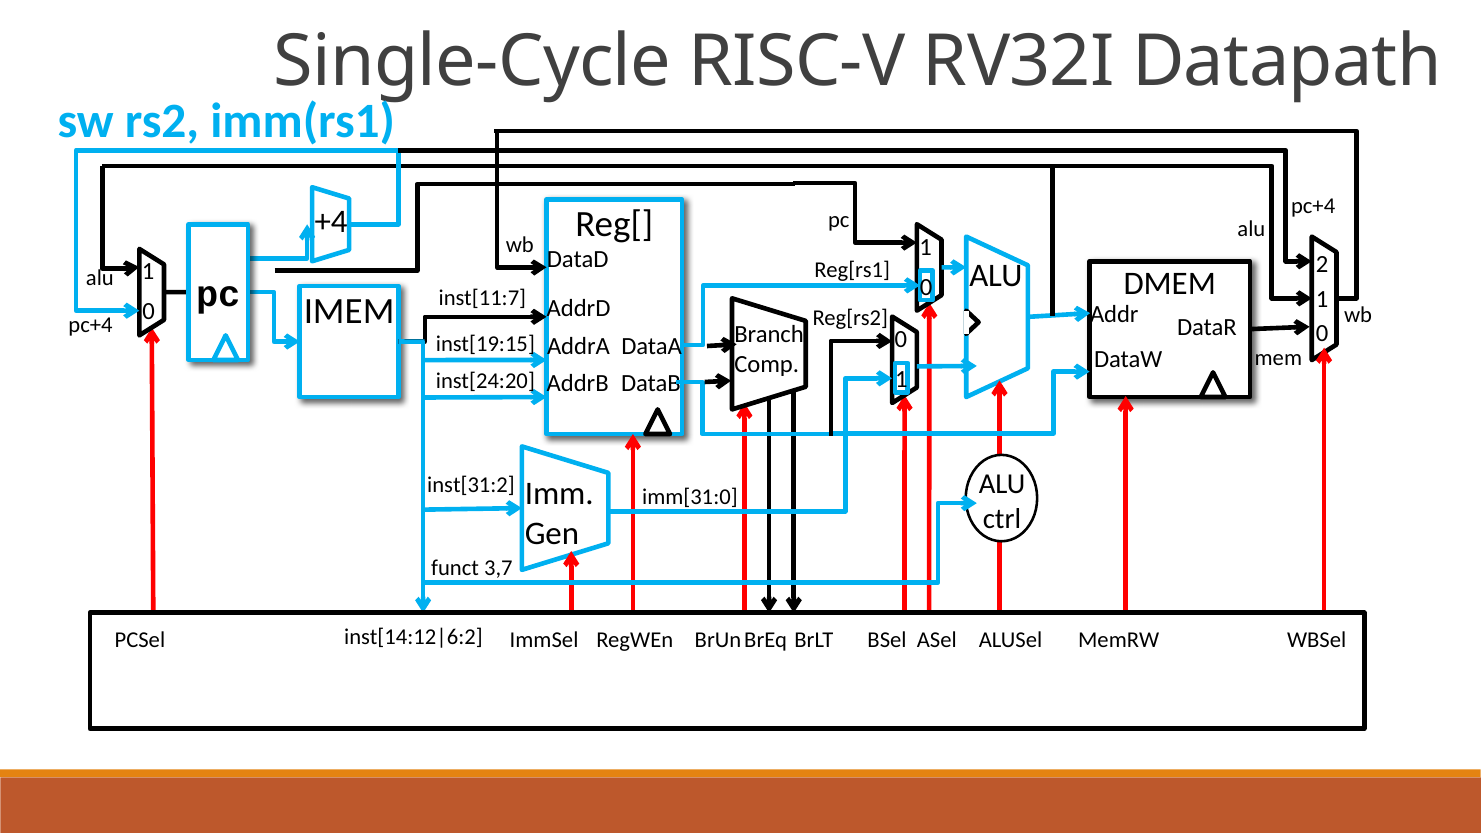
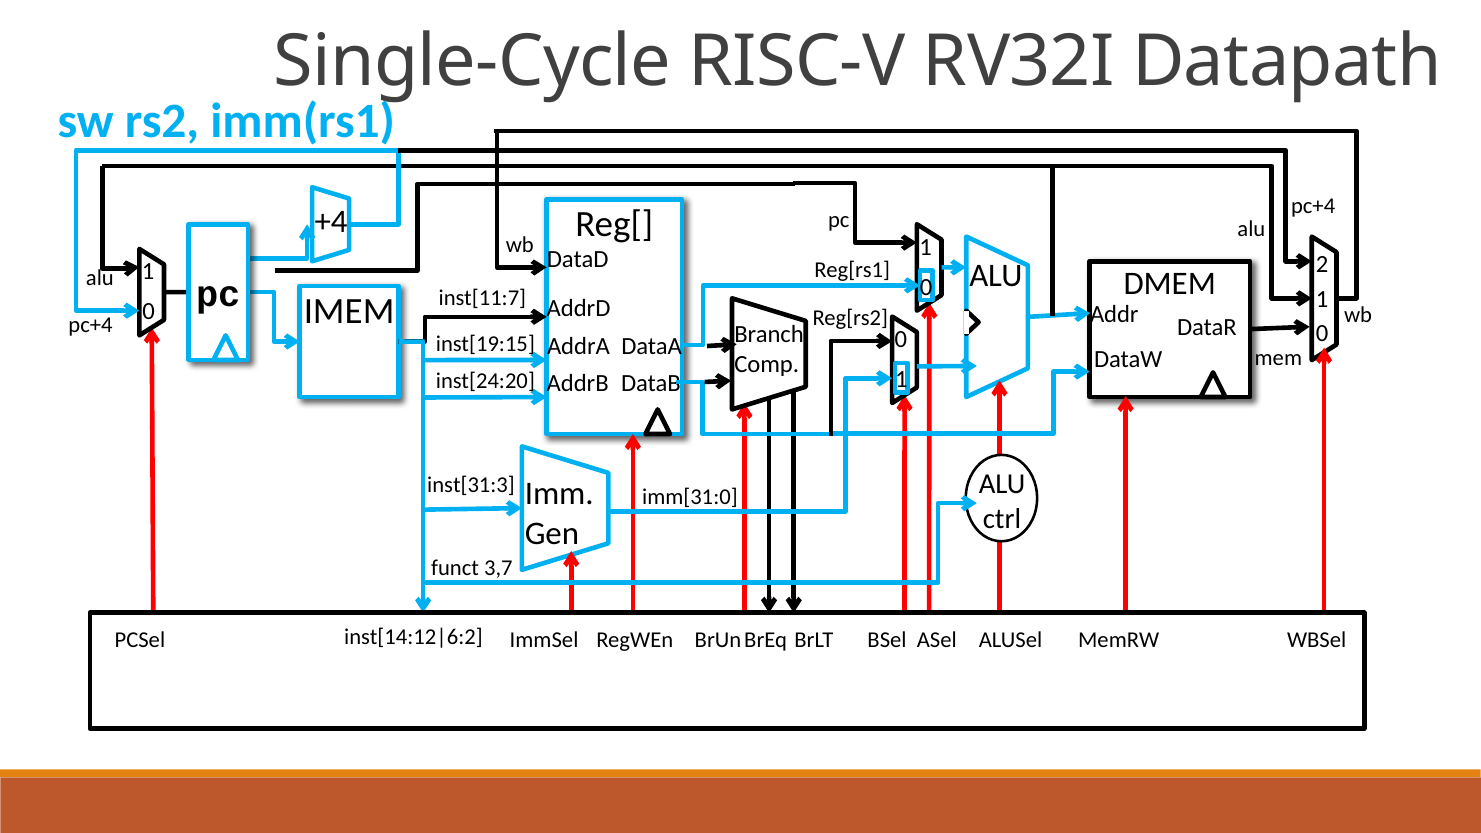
inst[31:2: inst[31:2 -> inst[31:3 (471, 485)
